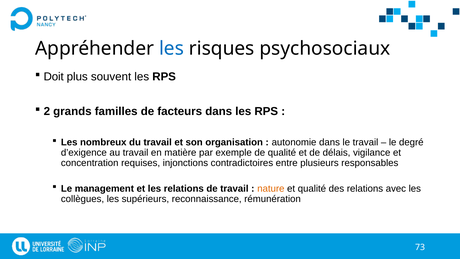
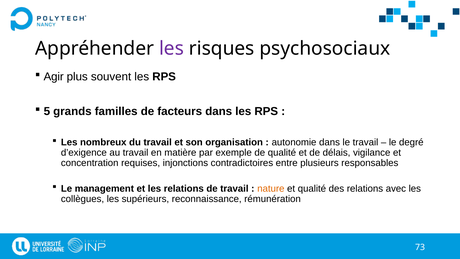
les colour: blue -> purple (171, 48)
Doit: Doit -> Agir (54, 77)
2: 2 -> 5 (47, 111)
